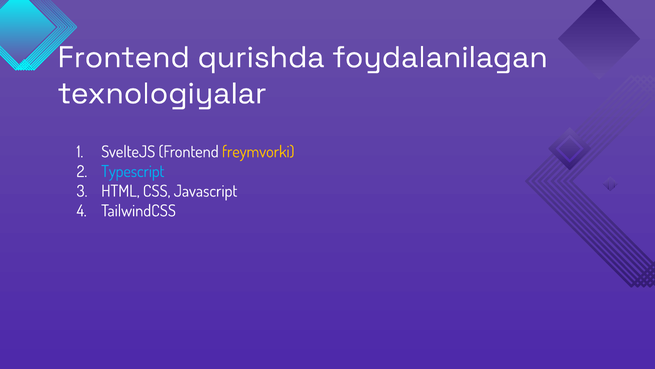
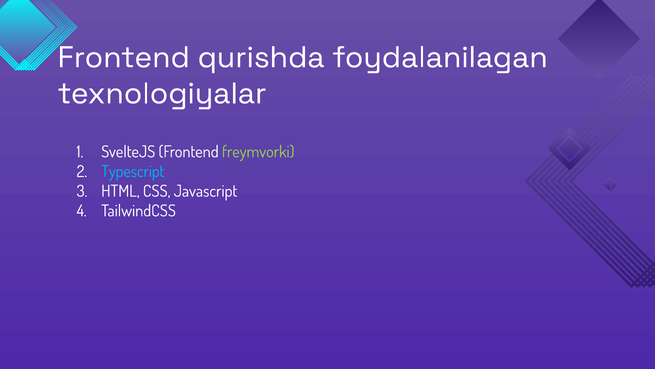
freymvorki colour: yellow -> light green (258, 152)
